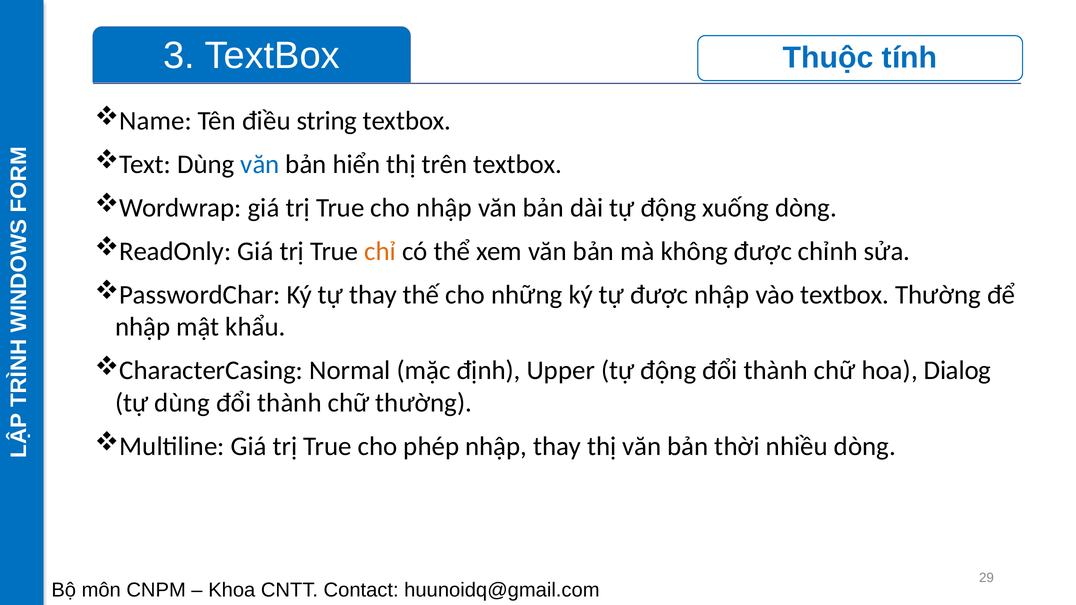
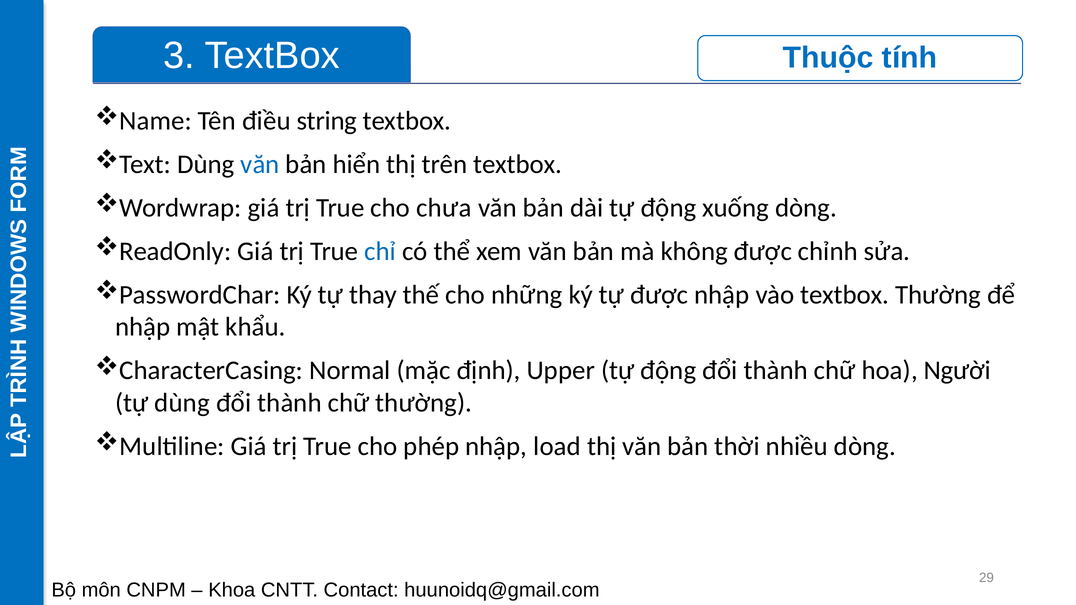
cho nhập: nhập -> chưa (444, 208)
chỉ colour: orange -> blue (380, 251)
Dialog: Dialog -> Người (957, 371)
nhập thay: thay -> load (557, 446)
